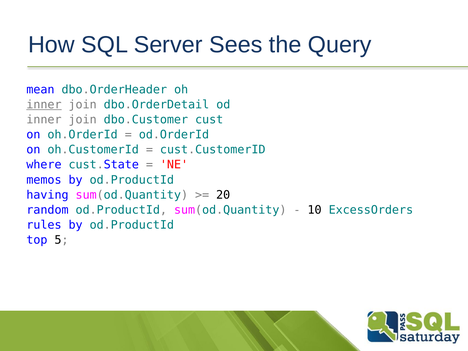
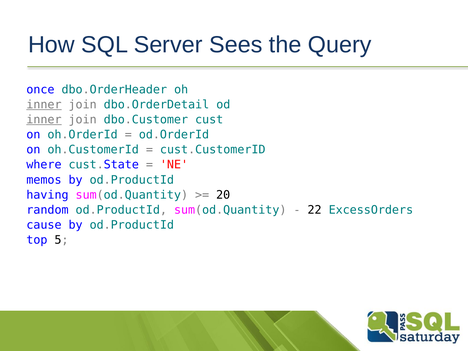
mean: mean -> once (40, 90)
inner underline: none -> present (44, 120)
10: 10 -> 22 (315, 210)
rules: rules -> cause (44, 225)
